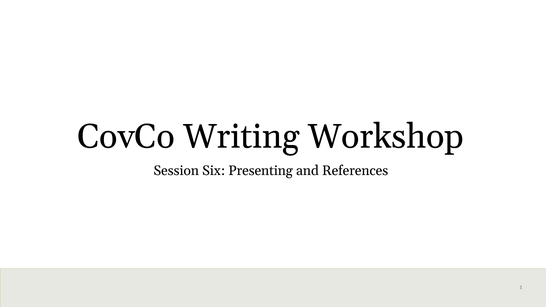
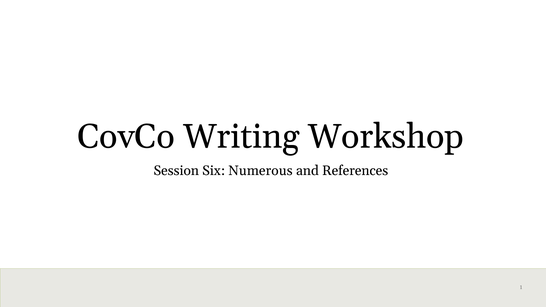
Presenting: Presenting -> Numerous (260, 171)
